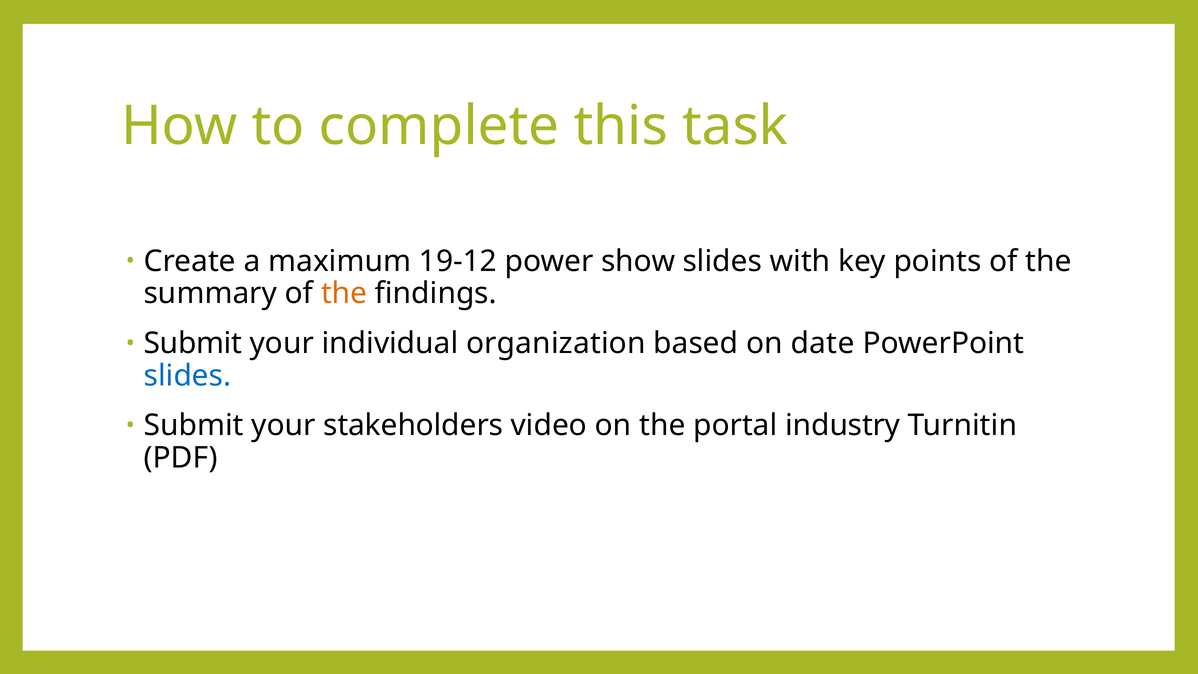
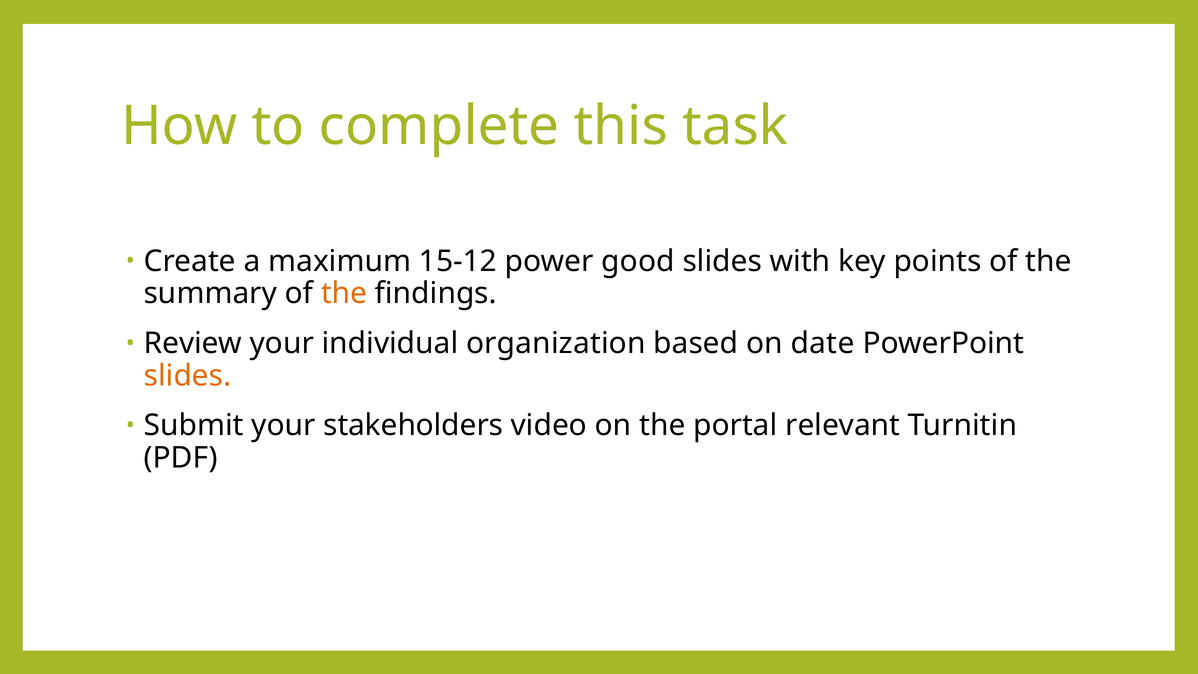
19-12: 19-12 -> 15-12 (458, 261)
show: show -> good (638, 261)
Submit: Submit -> Review (193, 343)
slides colour: blue -> orange (187, 376)
industry: industry -> relevant (843, 425)
